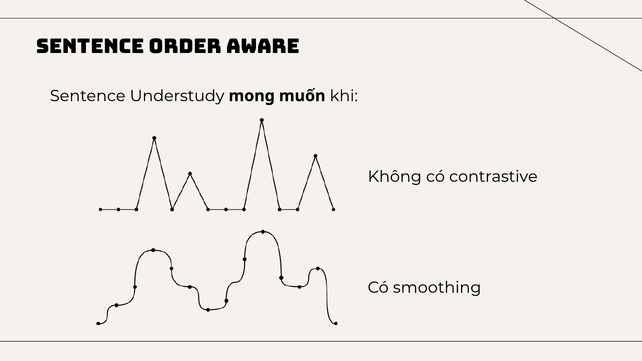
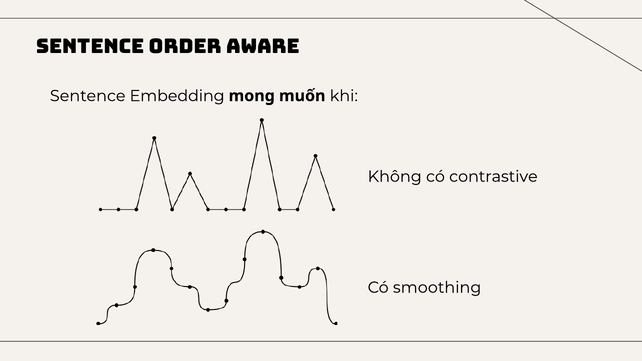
Understudy: Understudy -> Embedding (177, 96)
